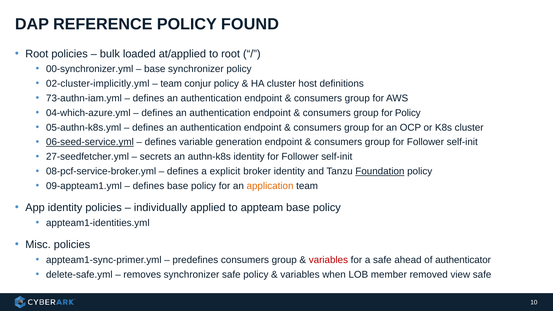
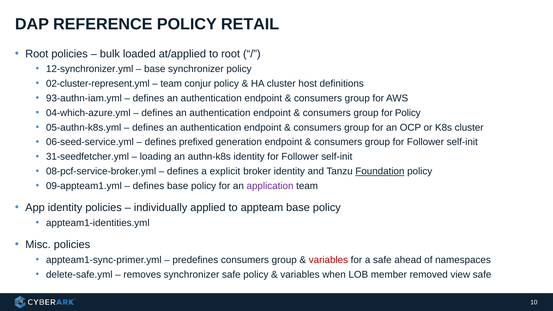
FOUND: FOUND -> RETAIL (250, 24)
00-synchronizer.yml: 00-synchronizer.yml -> 12-synchronizer.yml (90, 69)
02-cluster-implicitly.yml: 02-cluster-implicitly.yml -> 02-cluster-represent.yml (98, 84)
73-authn-iam.yml: 73-authn-iam.yml -> 93-authn-iam.yml (84, 98)
06-seed-service.yml underline: present -> none (90, 142)
variable: variable -> prefixed (196, 142)
27-seedfetcher.yml: 27-seedfetcher.yml -> 31-seedfetcher.yml (88, 157)
secrets: secrets -> loading (156, 157)
application colour: orange -> purple (270, 186)
authenticator: authenticator -> namespaces (463, 260)
